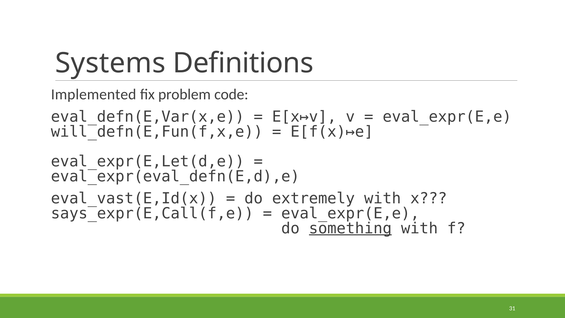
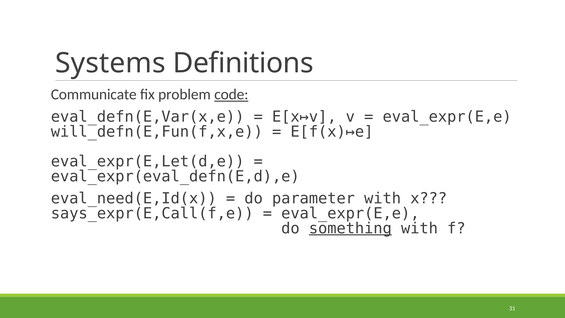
Implemented: Implemented -> Communicate (94, 94)
code underline: none -> present (231, 94)
eval_vast(E,Id(x: eval_vast(E,Id(x -> eval_need(E,Id(x (134, 198)
extremely: extremely -> parameter (313, 198)
